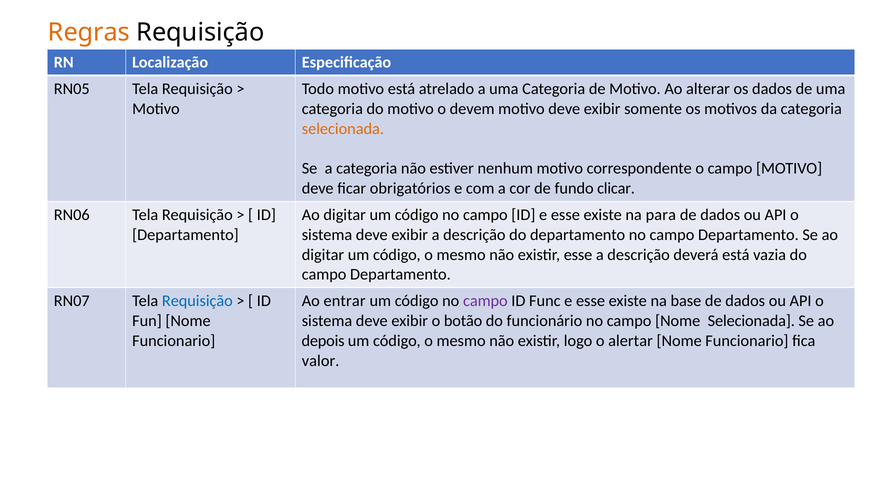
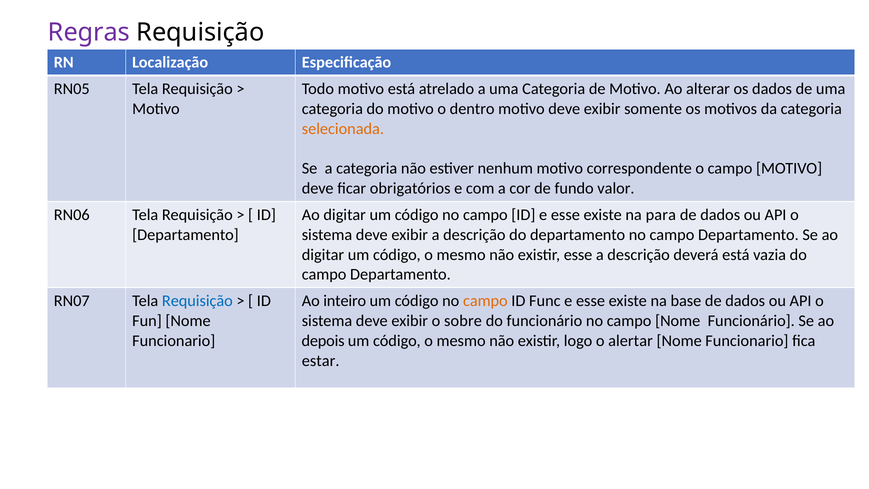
Regras colour: orange -> purple (89, 32)
devem: devem -> dentro (472, 109)
clicar: clicar -> valor (616, 188)
entrar: entrar -> inteiro (345, 301)
campo colour: purple -> orange (485, 301)
botão: botão -> sobre (463, 321)
Nome Selecionada: Selecionada -> Funcionário (751, 321)
valor: valor -> estar (321, 361)
